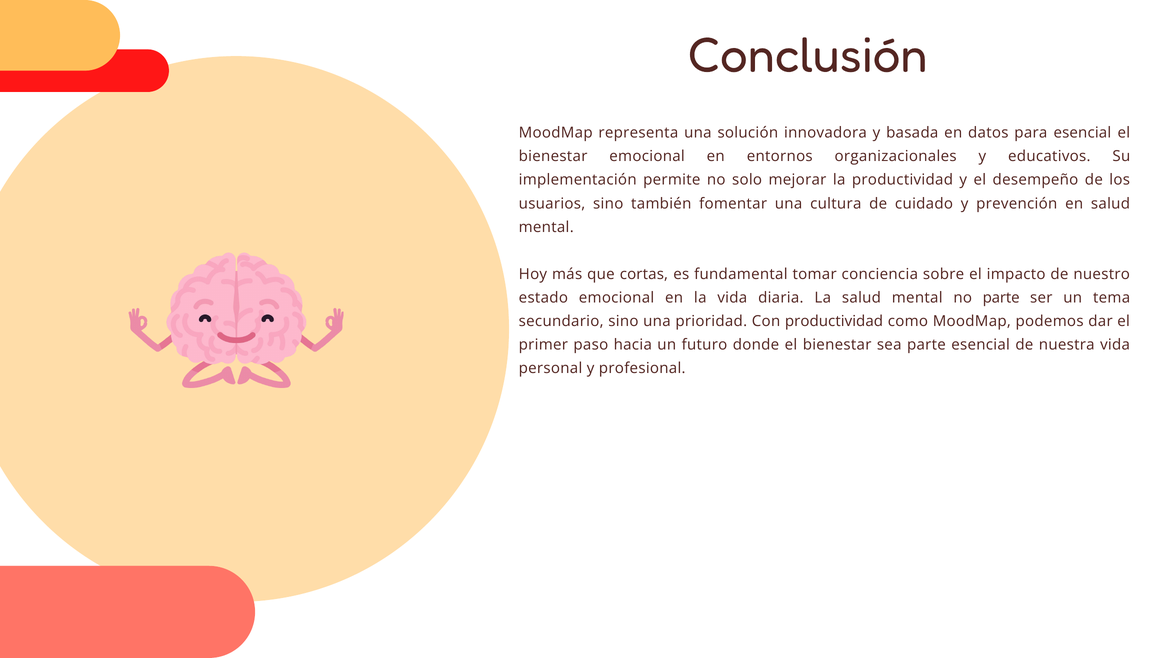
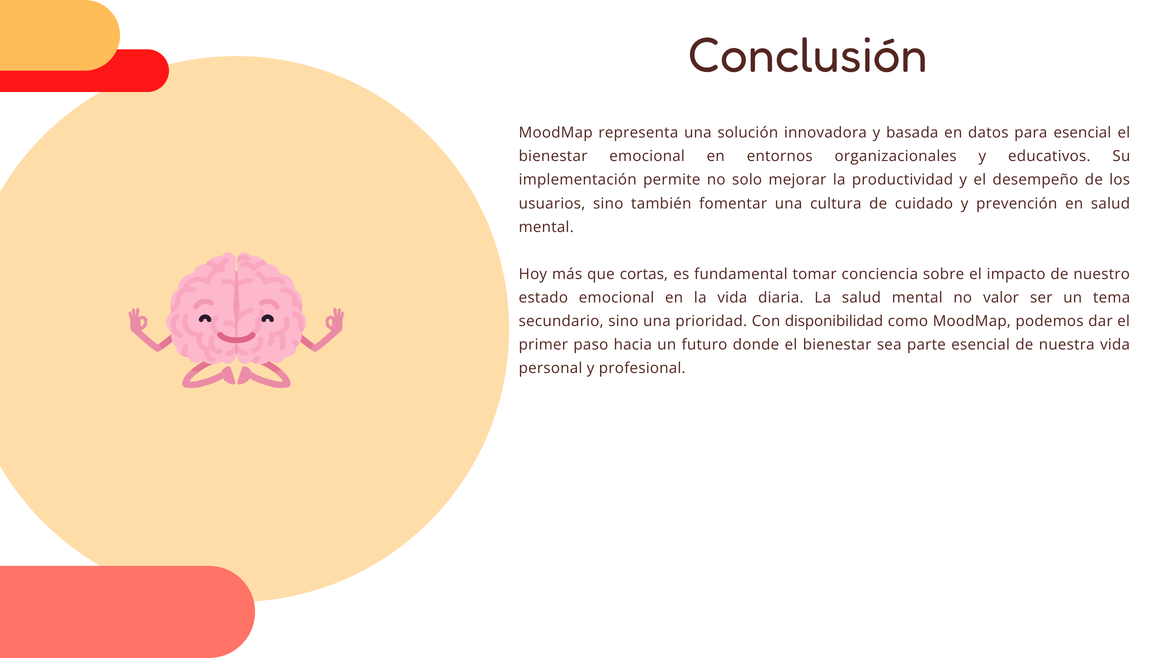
no parte: parte -> valor (1001, 298)
Con productividad: productividad -> disponibilidad (834, 321)
